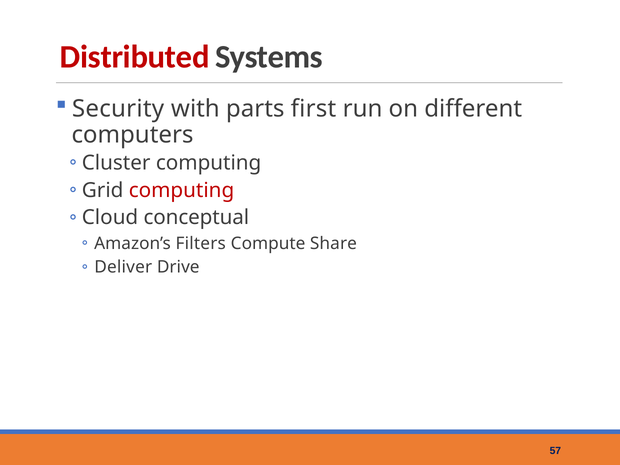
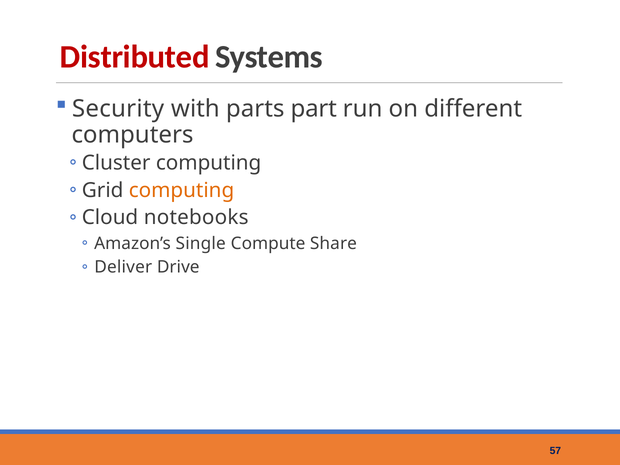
first: first -> part (314, 109)
computing colour: red -> orange (181, 190)
conceptual: conceptual -> notebooks (196, 218)
Filters: Filters -> Single (201, 243)
